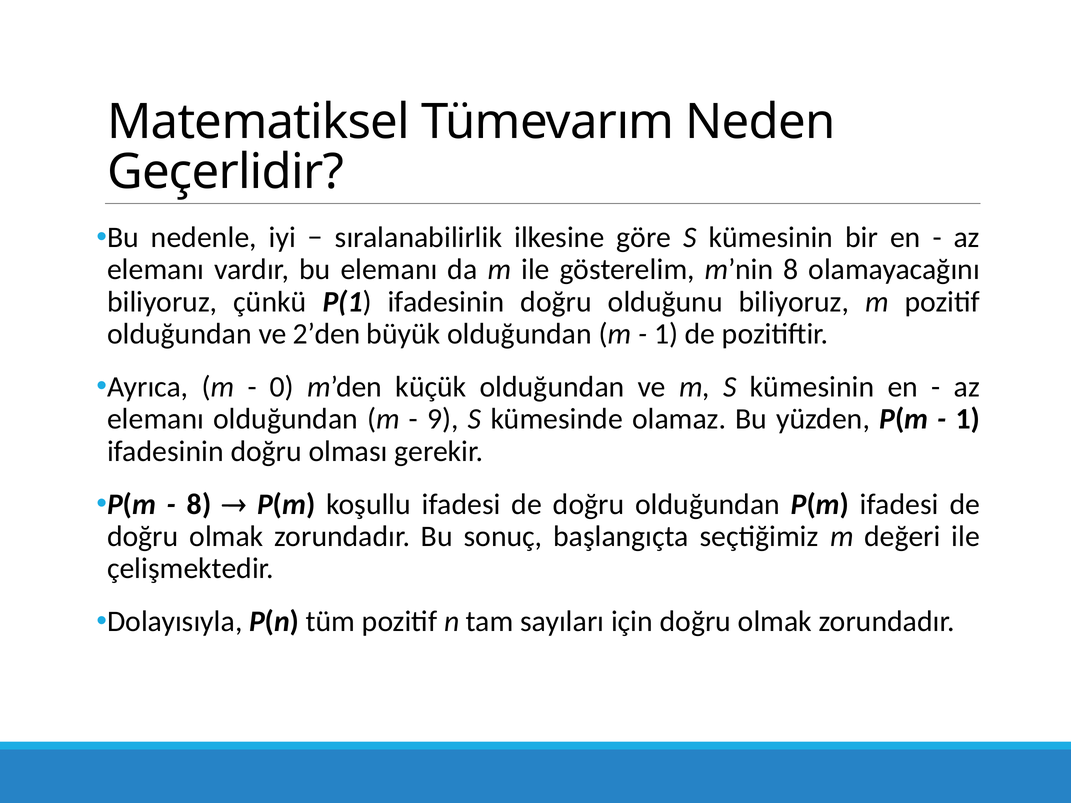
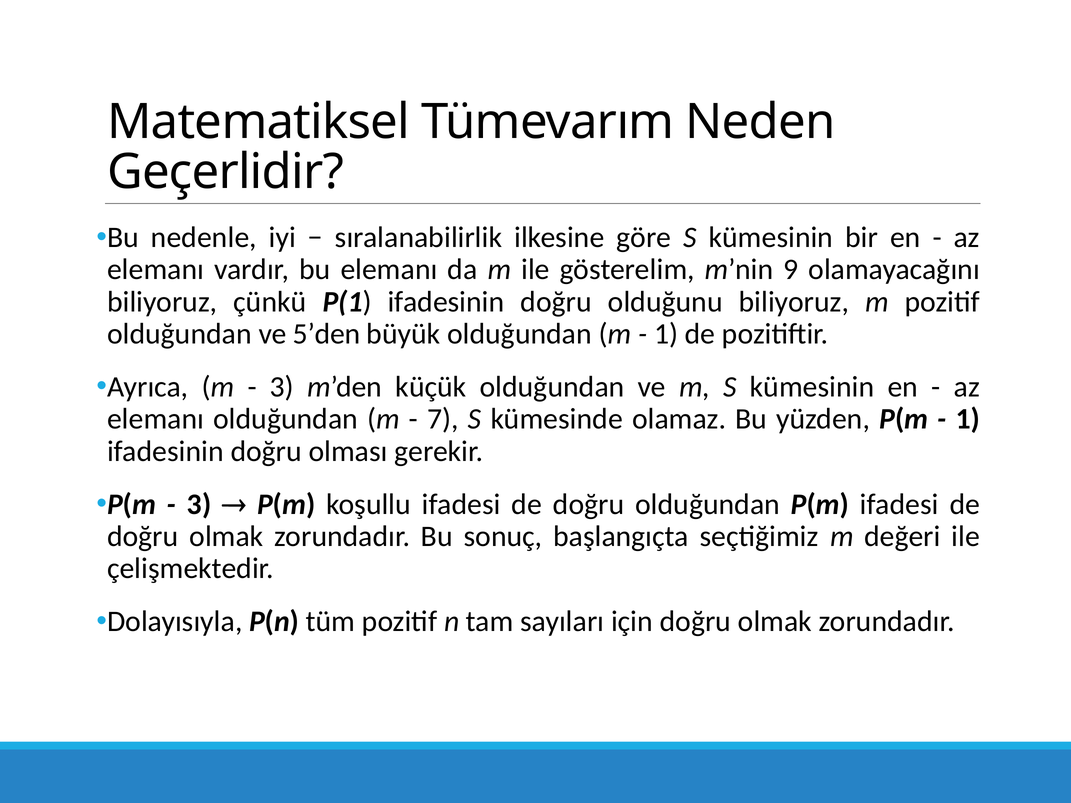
m’nin 8: 8 -> 9 (791, 270)
2’den: 2’den -> 5’den (327, 334)
0: 0 -> 3 (282, 387)
9: 9 -> 7 (443, 419)
8: 8 -> 3 (199, 504)
